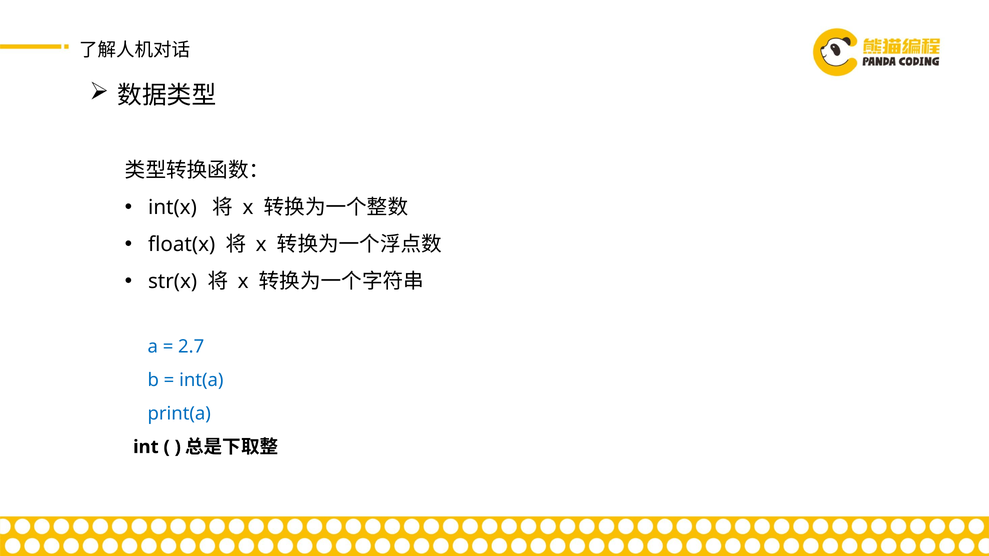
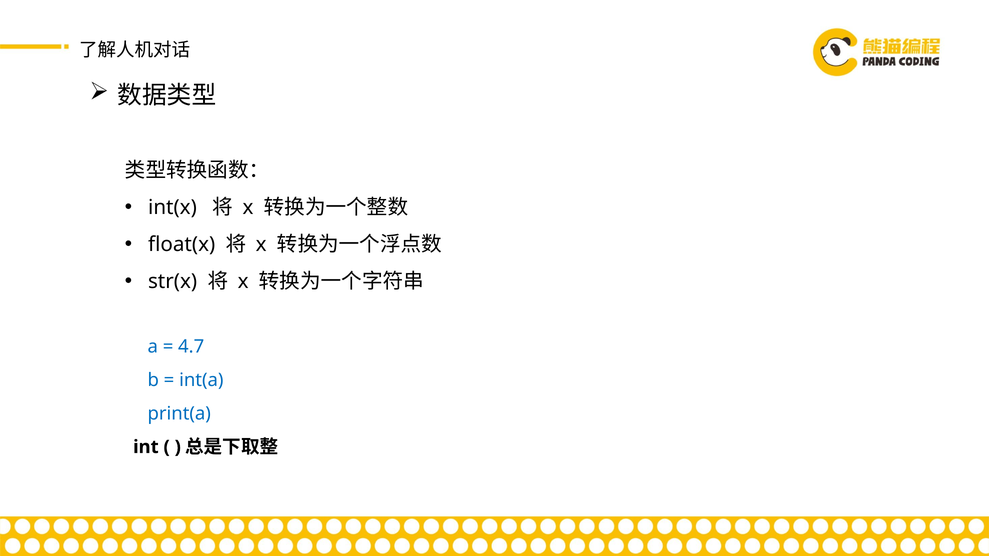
2.7: 2.7 -> 4.7 (191, 347)
